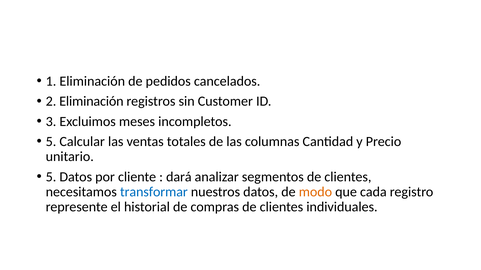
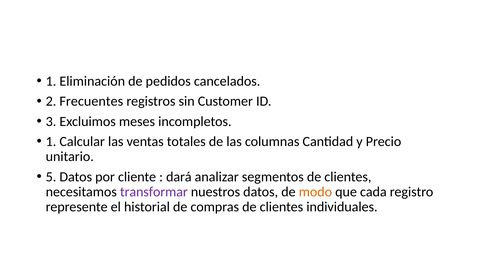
2 Eliminación: Eliminación -> Frecuentes (91, 101)
5: 5 -> 1 (51, 142)
transformar colour: blue -> purple (154, 192)
